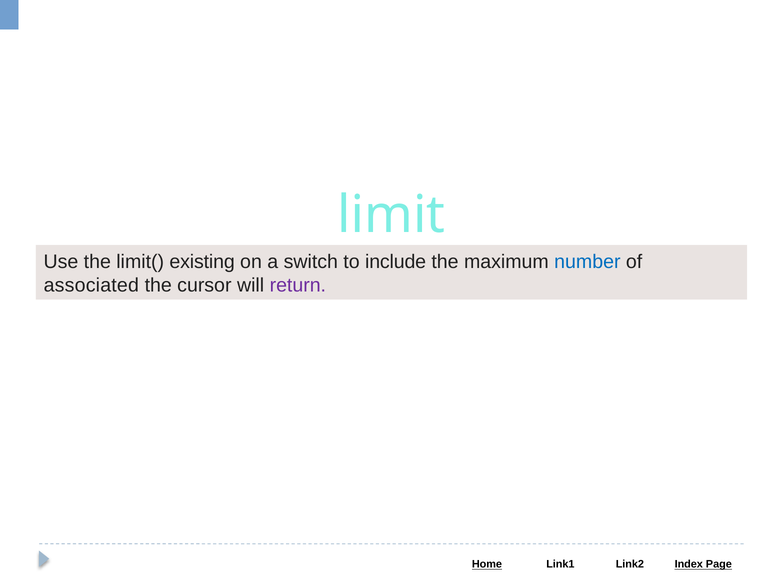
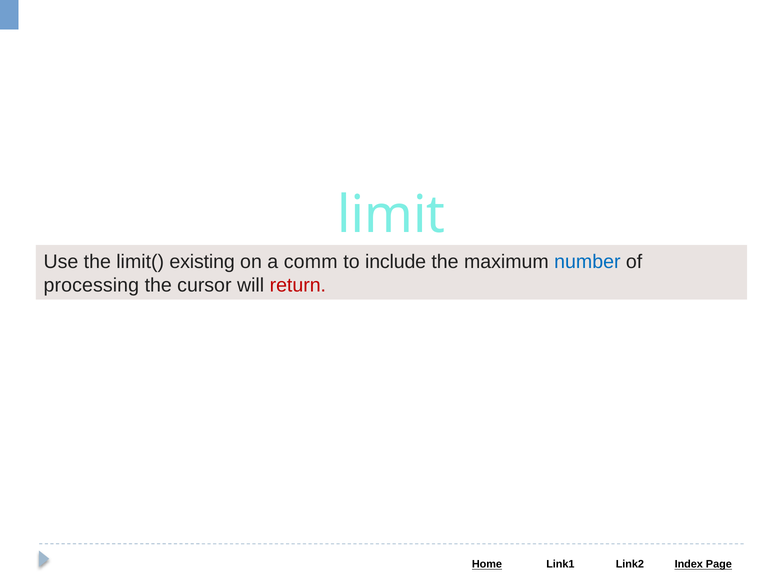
switch: switch -> comm (311, 262)
associated: associated -> processing (91, 286)
return colour: purple -> red (298, 286)
